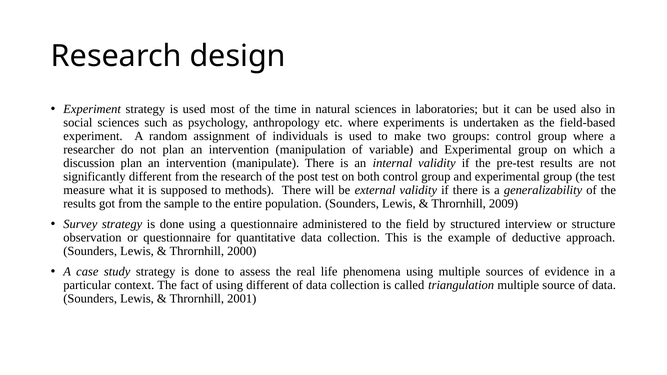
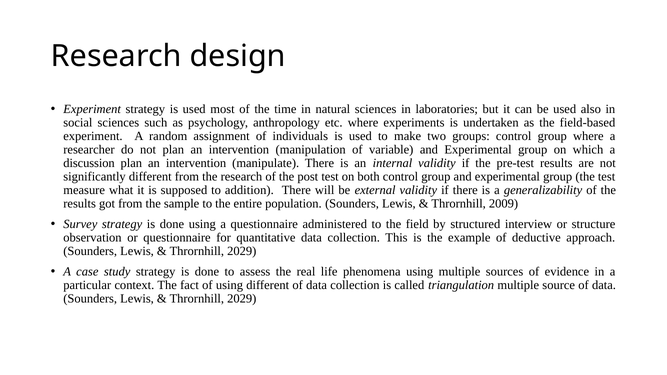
methods: methods -> addition (249, 190)
2000: 2000 -> 2029 (242, 251)
2001: 2001 -> 2029 (242, 299)
